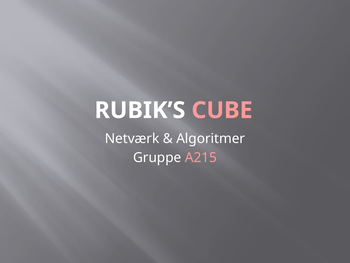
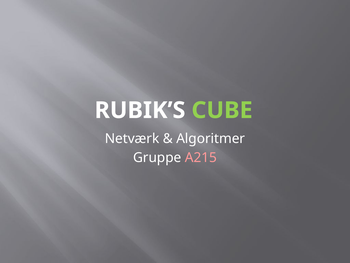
CUBE colour: pink -> light green (222, 110)
